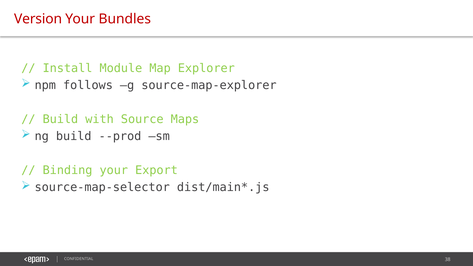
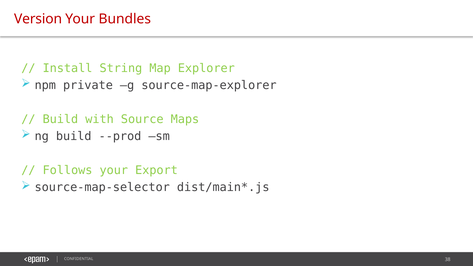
Module: Module -> String (121, 68)
follows: follows -> private (88, 85)
Binding: Binding -> Follows (68, 170)
